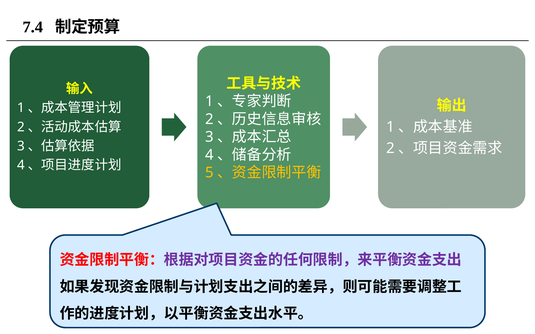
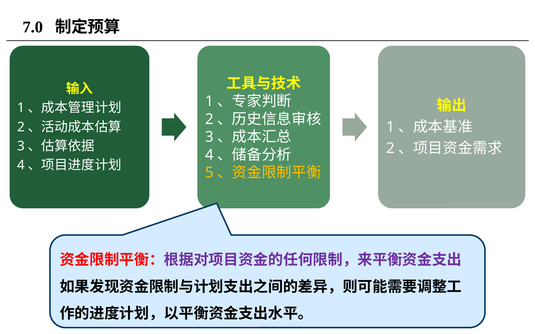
7.4: 7.4 -> 7.0 (33, 27)
